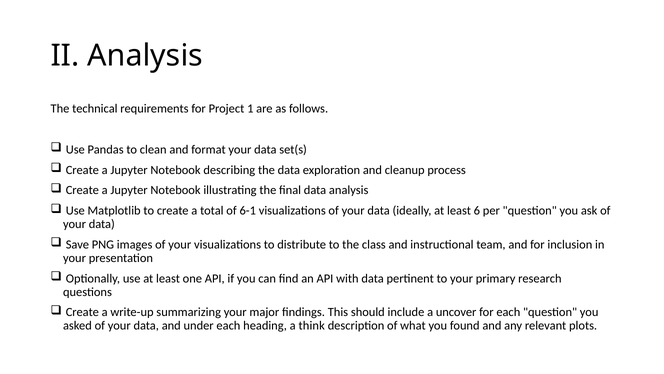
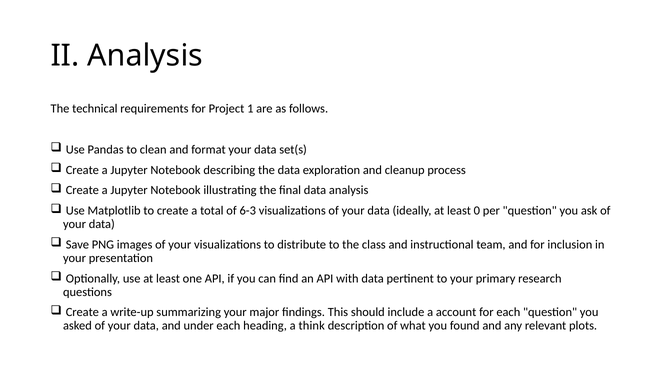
6-1: 6-1 -> 6-3 (248, 210)
6: 6 -> 0 (477, 210)
uncover: uncover -> account (456, 312)
